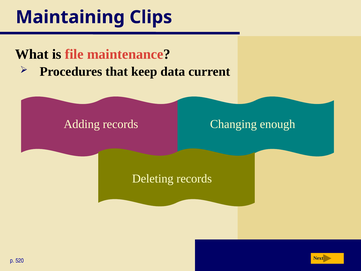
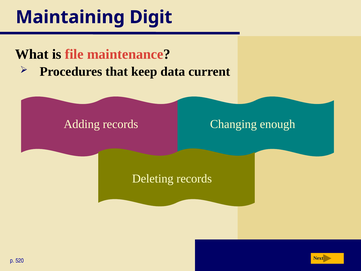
Clips: Clips -> Digit (151, 17)
